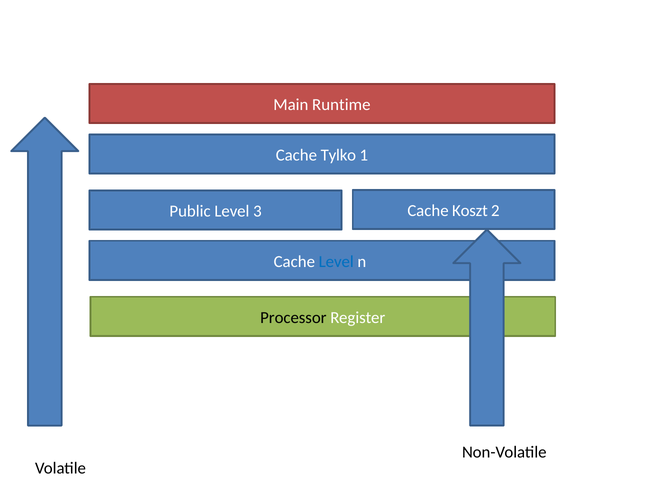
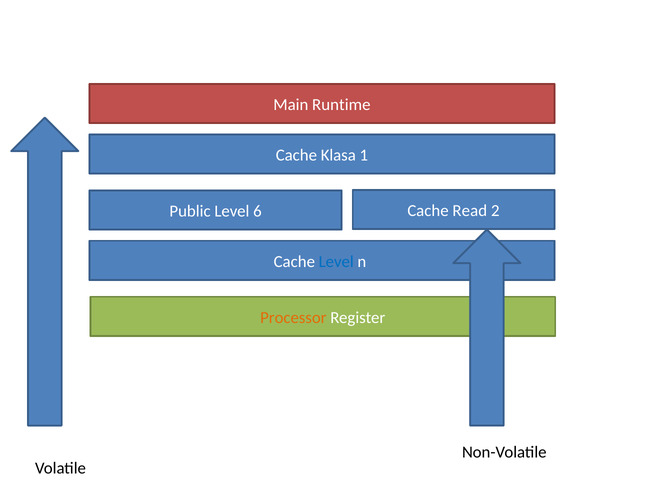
Tylko: Tylko -> Klasa (338, 155)
Koszt: Koszt -> Read (470, 211)
3: 3 -> 6 (257, 211)
Processor colour: black -> orange (293, 318)
